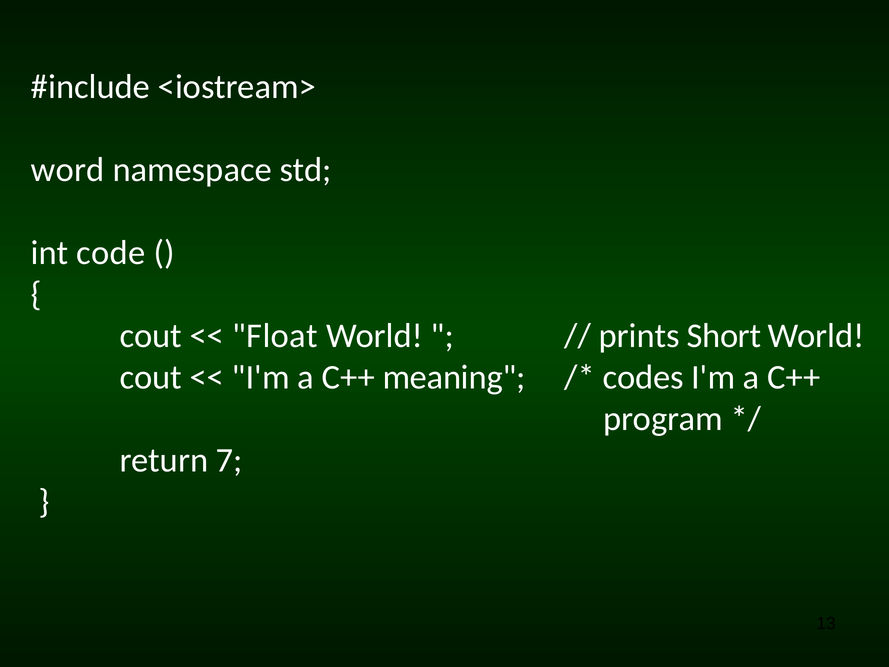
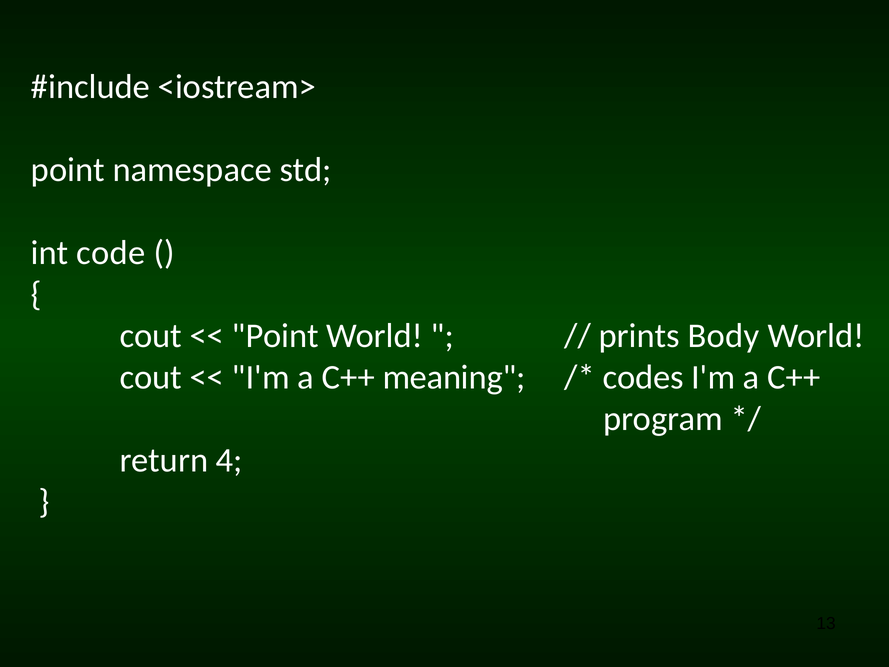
word: word -> point (68, 170)
Float: Float -> Point (275, 336)
Short: Short -> Body (724, 336)
7: 7 -> 4 (229, 460)
